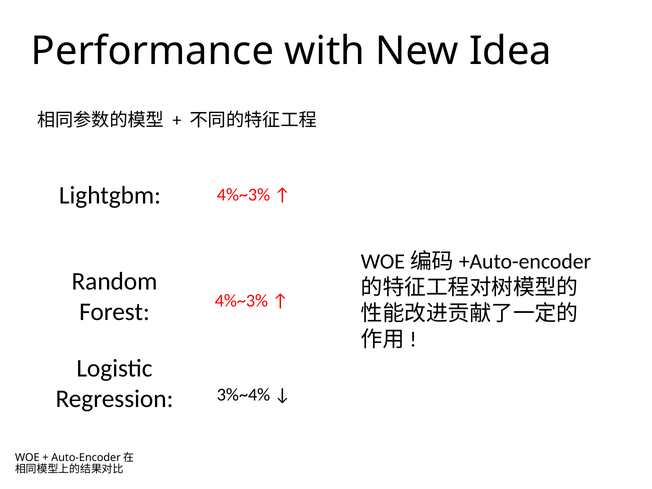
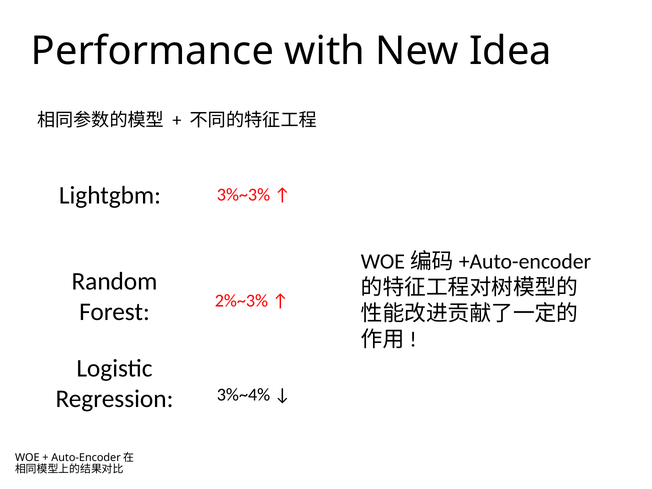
4%~3%: 4%~3% -> 3%~3% (243, 195)
4%~3%: 4%~3% -> 2%~3% (241, 301)
